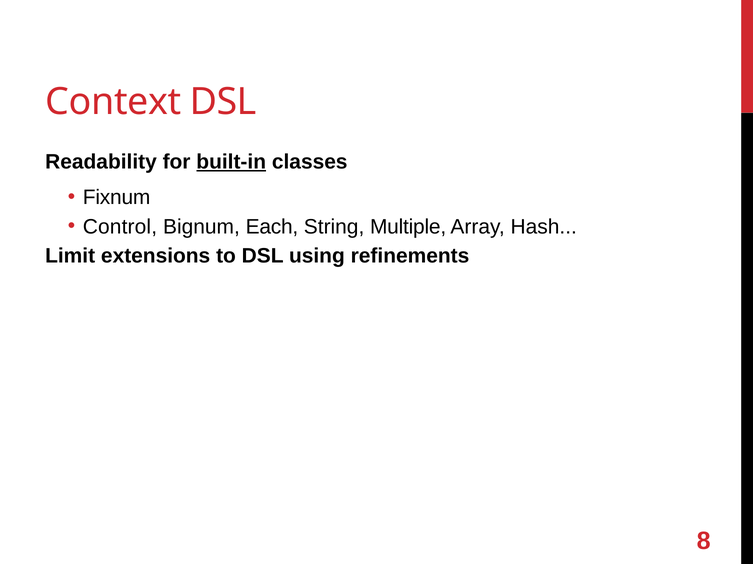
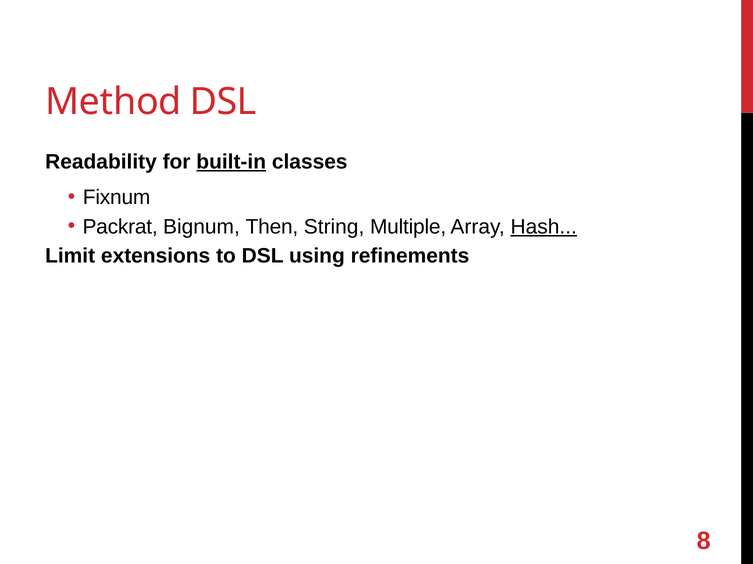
Context: Context -> Method (113, 102)
Control: Control -> Packrat (120, 227)
Each: Each -> Then (272, 227)
Hash underline: none -> present (544, 227)
